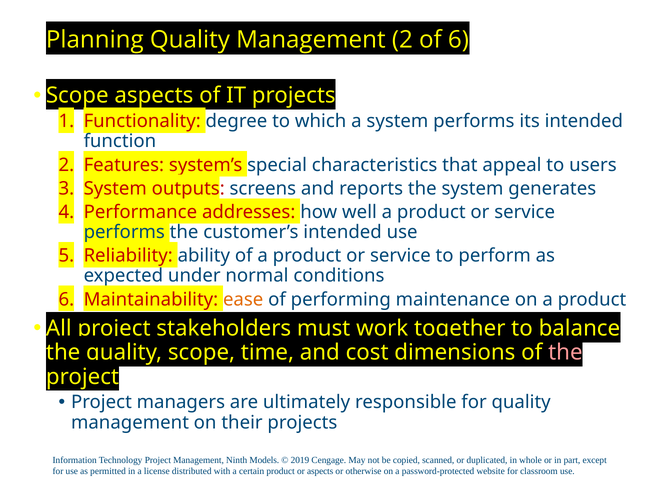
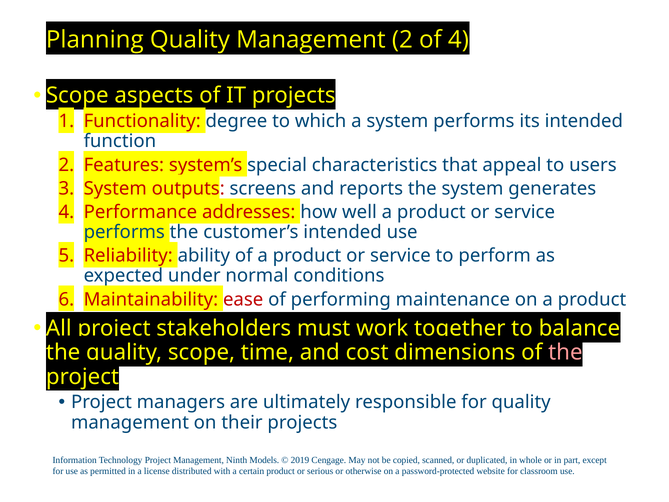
of 6: 6 -> 4 (458, 40)
ease colour: orange -> red (243, 299)
or aspects: aspects -> serious (320, 471)
